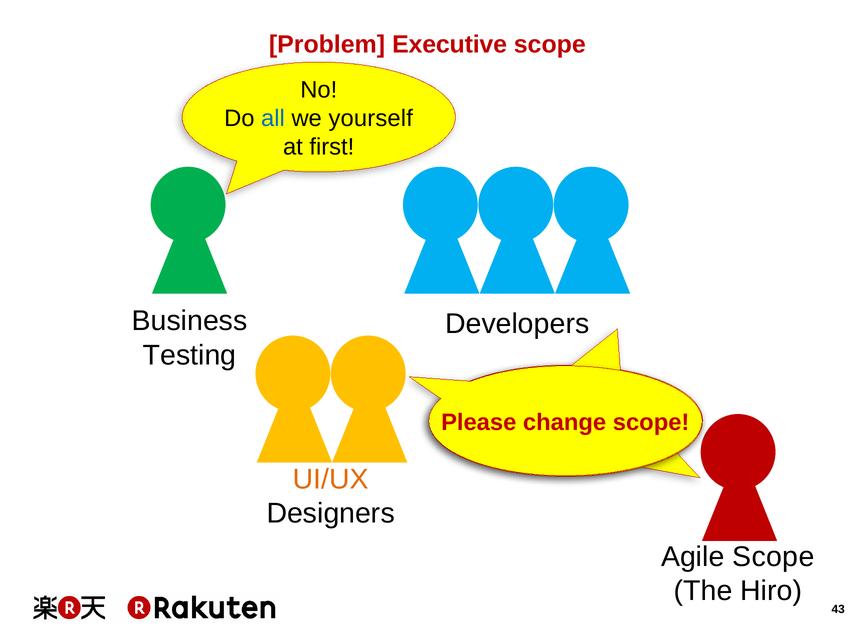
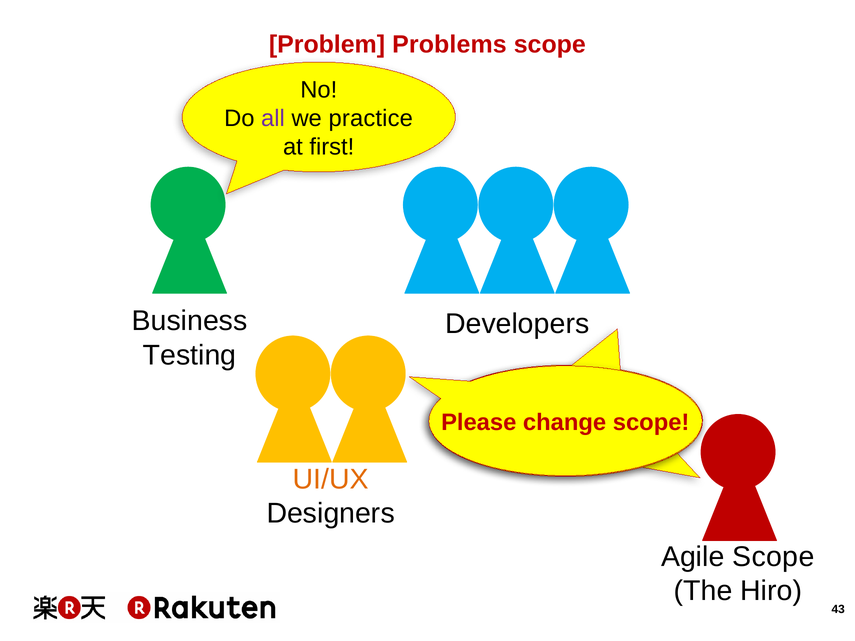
Executive: Executive -> Problems (449, 44)
all colour: blue -> purple (273, 119)
yourself: yourself -> practice (371, 119)
